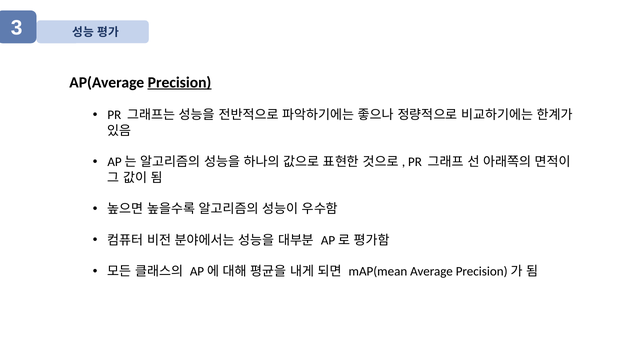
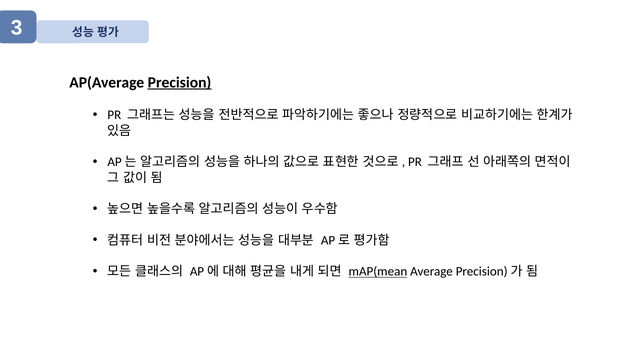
mAP(mean underline: none -> present (378, 271)
